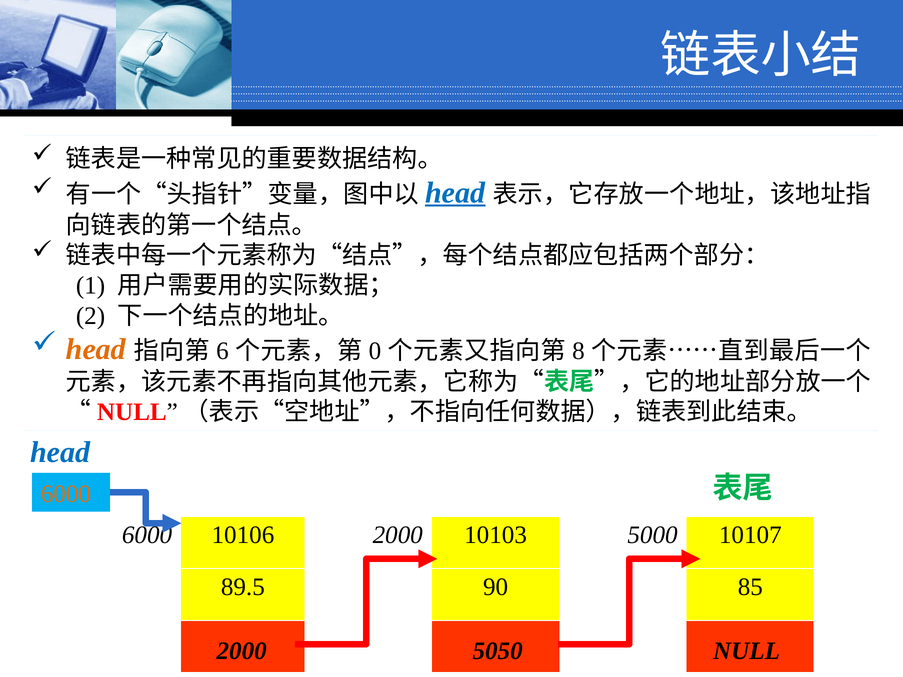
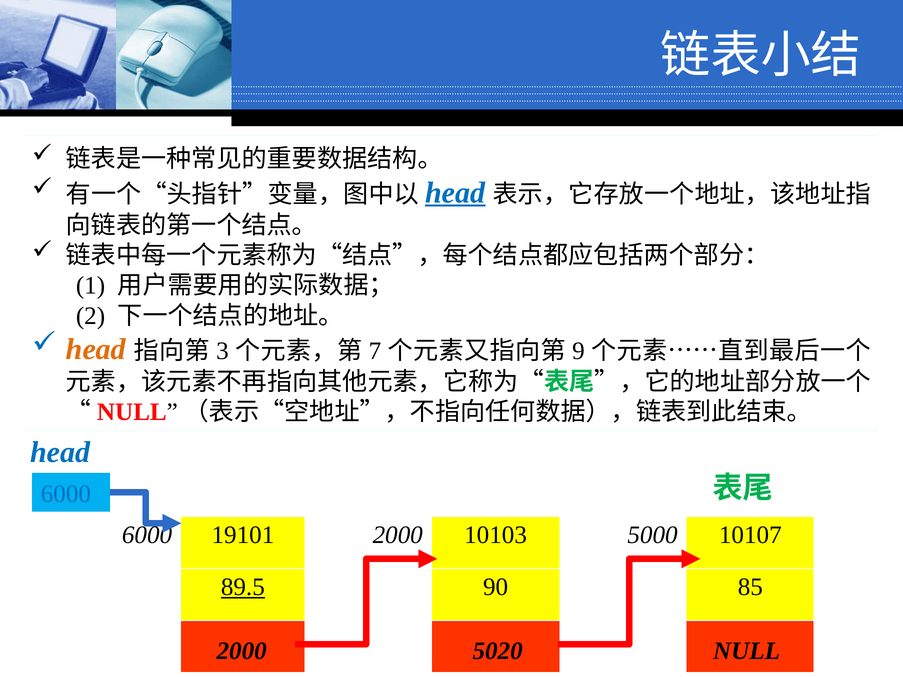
6: 6 -> 3 (222, 351)
0: 0 -> 7 (375, 351)
8: 8 -> 9 (579, 351)
6000 colour: orange -> blue (66, 494)
10106: 10106 -> 19101 (243, 535)
89.5 underline: none -> present (243, 587)
5050: 5050 -> 5020 (498, 651)
